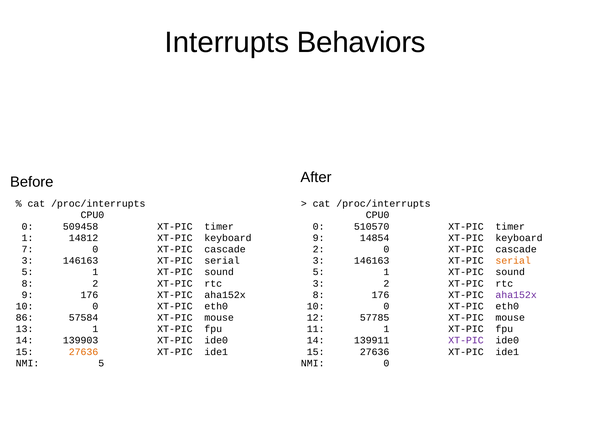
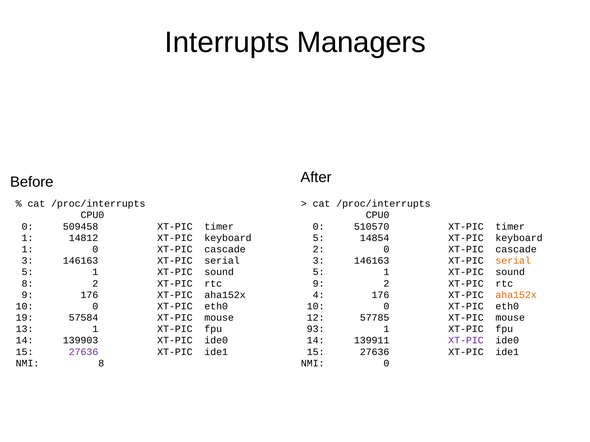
Behaviors: Behaviors -> Managers (361, 42)
9: 9 -> 5 (319, 238)
7: 7 -> 1 (28, 250)
3: 3 -> 9 (319, 284)
8: 8 -> 4 (319, 295)
aha152x colour: purple -> orange (516, 295)
86: 86 -> 19 (25, 318)
11: 11 -> 93 (316, 329)
27636 colour: orange -> purple (84, 352)
NMI 5: 5 -> 8 (101, 364)
